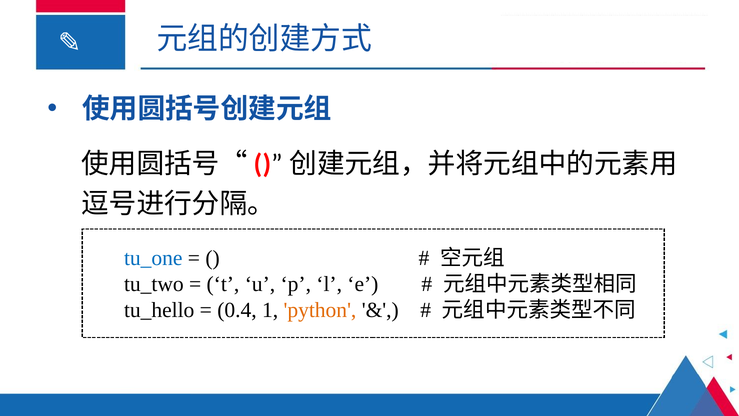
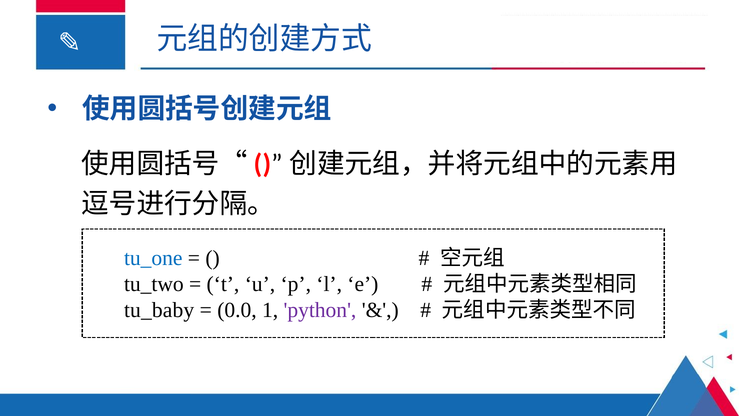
tu_hello: tu_hello -> tu_baby (159, 310)
0.4: 0.4 -> 0.0 (237, 310)
python colour: orange -> purple (320, 310)
